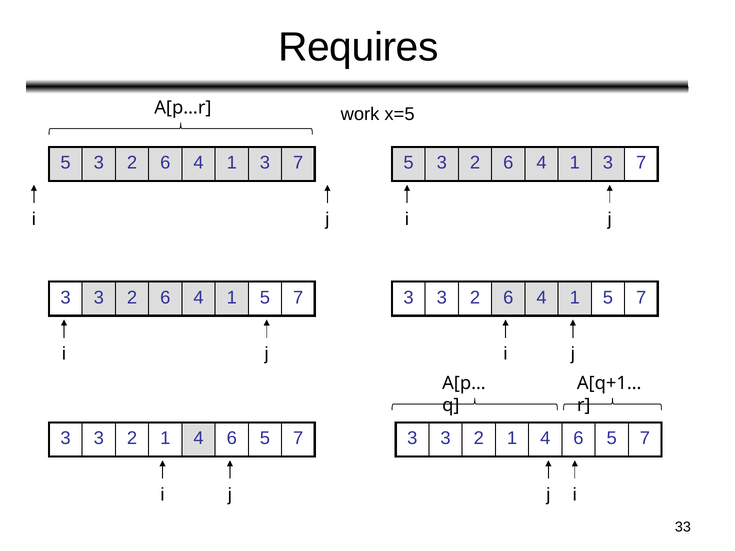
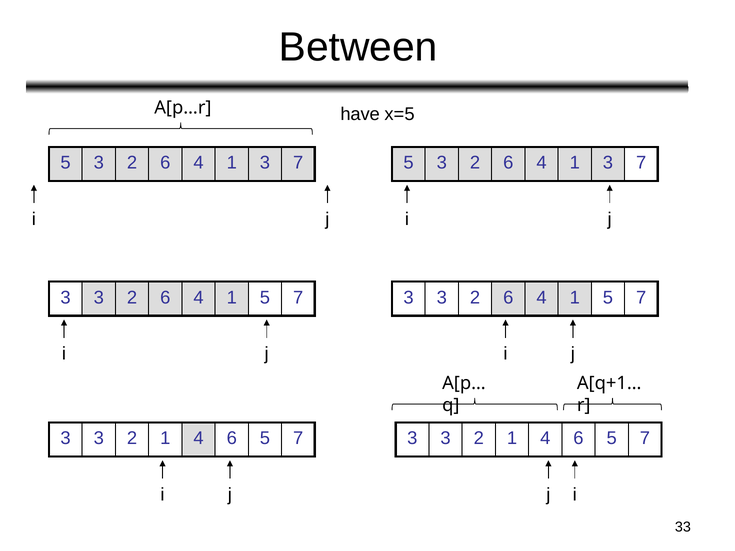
Requires: Requires -> Between (358, 47)
work: work -> have (360, 114)
